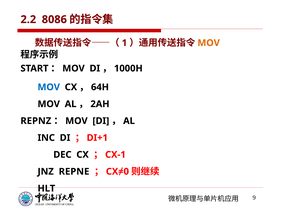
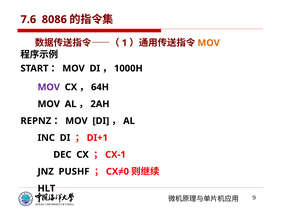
2.2: 2.2 -> 7.6 (28, 20)
MOV colour: blue -> purple (49, 87)
REPNE: REPNE -> PUSHF (74, 172)
